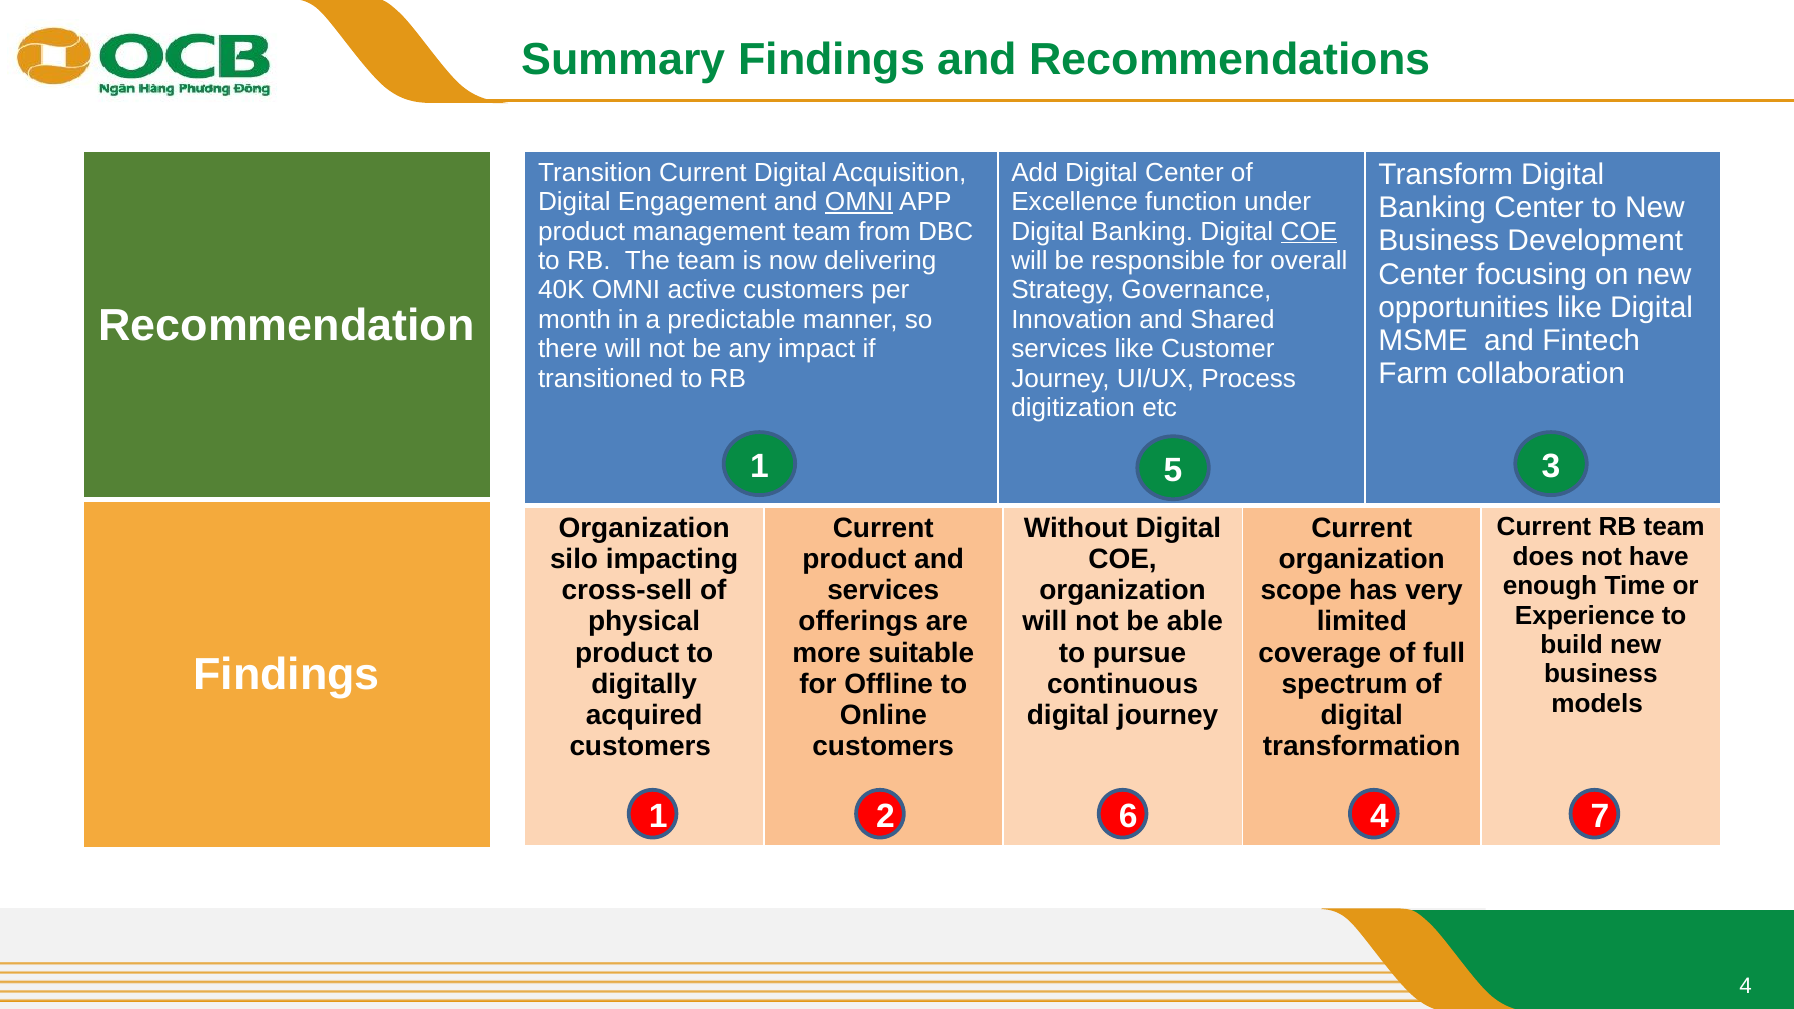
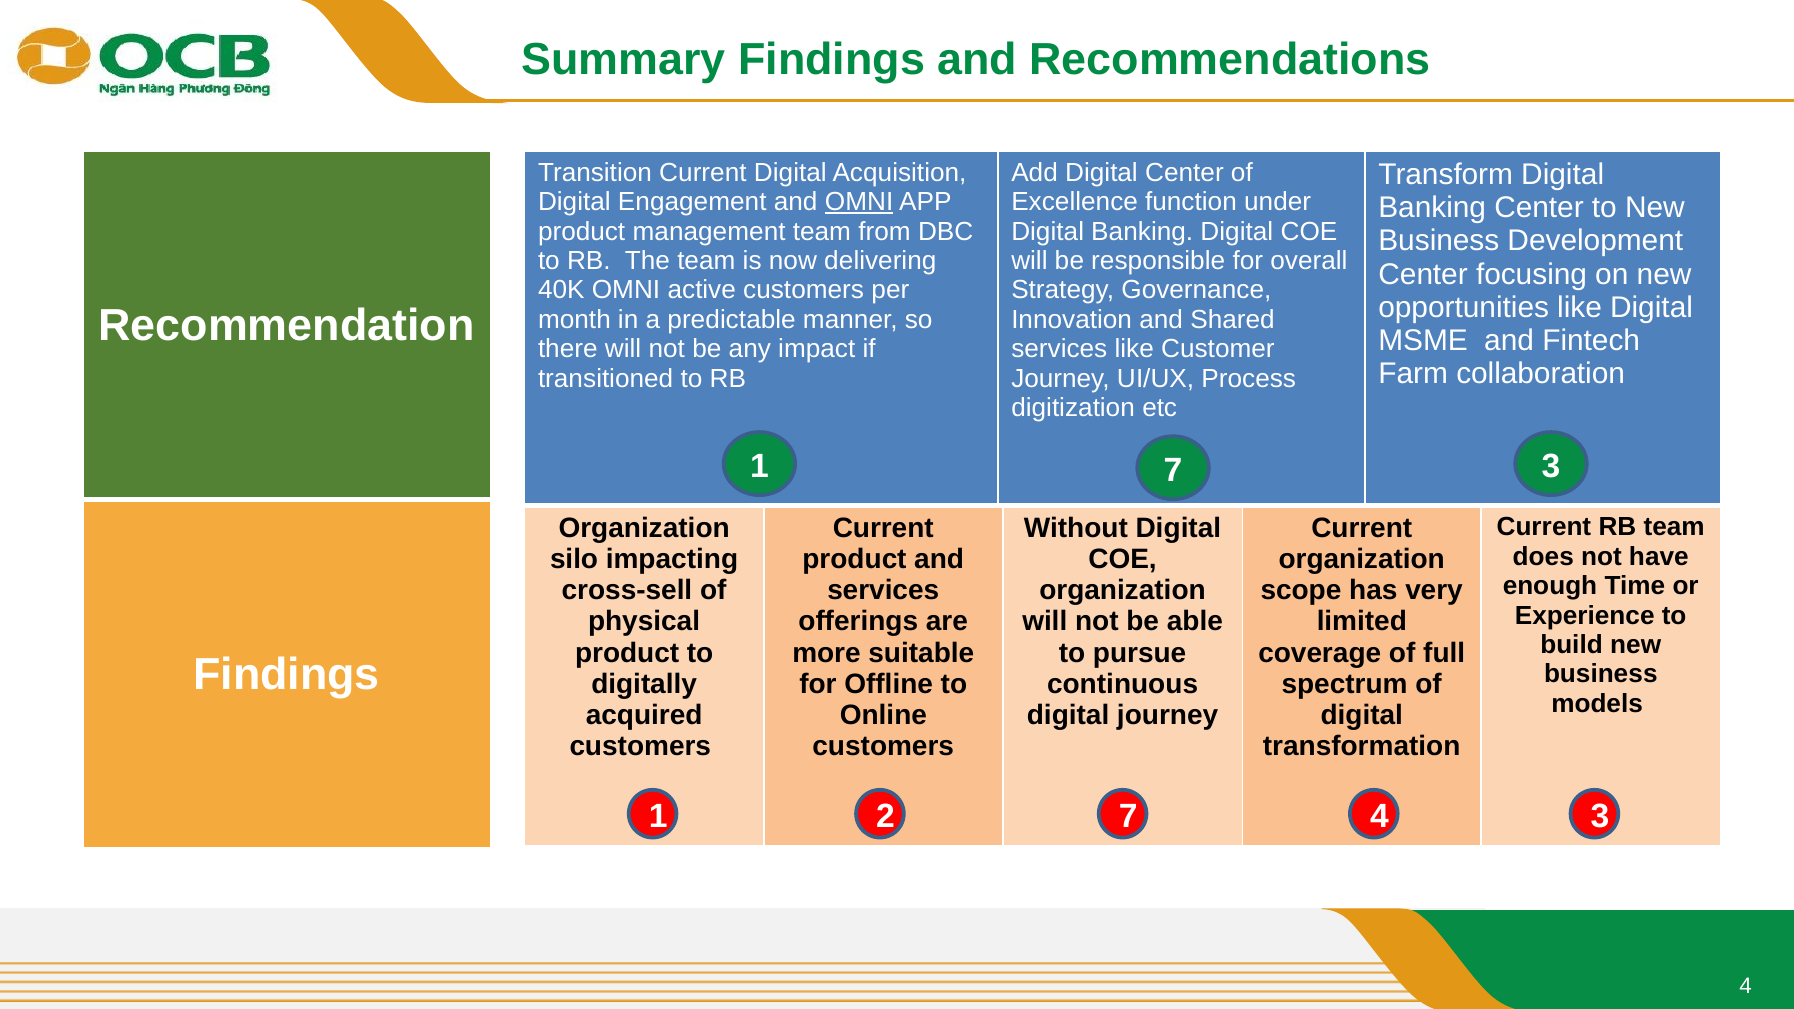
COE underline: present -> none (1309, 231)
1 5: 5 -> 7 (1173, 470)
2 6: 6 -> 7 (1128, 816)
1 7: 7 -> 3 (1600, 816)
